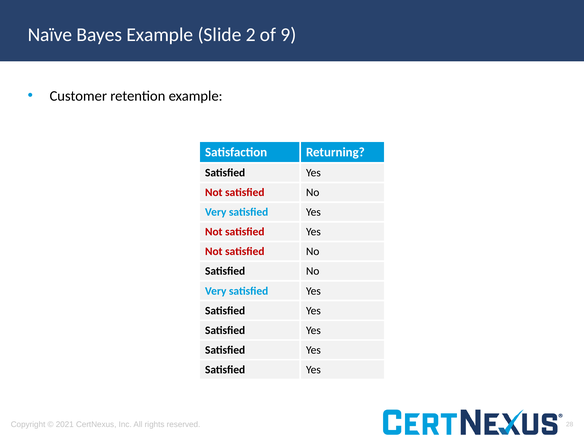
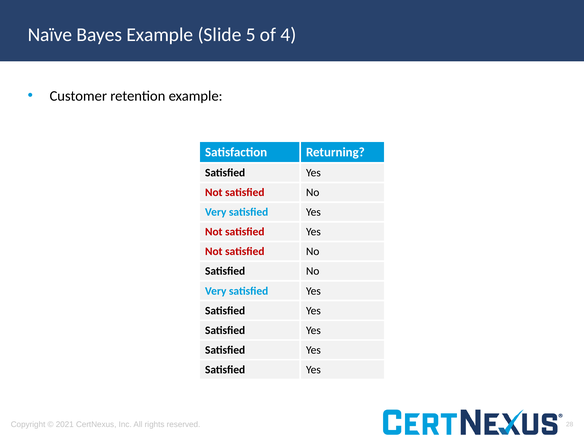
2: 2 -> 5 (251, 35)
9: 9 -> 4 (288, 35)
